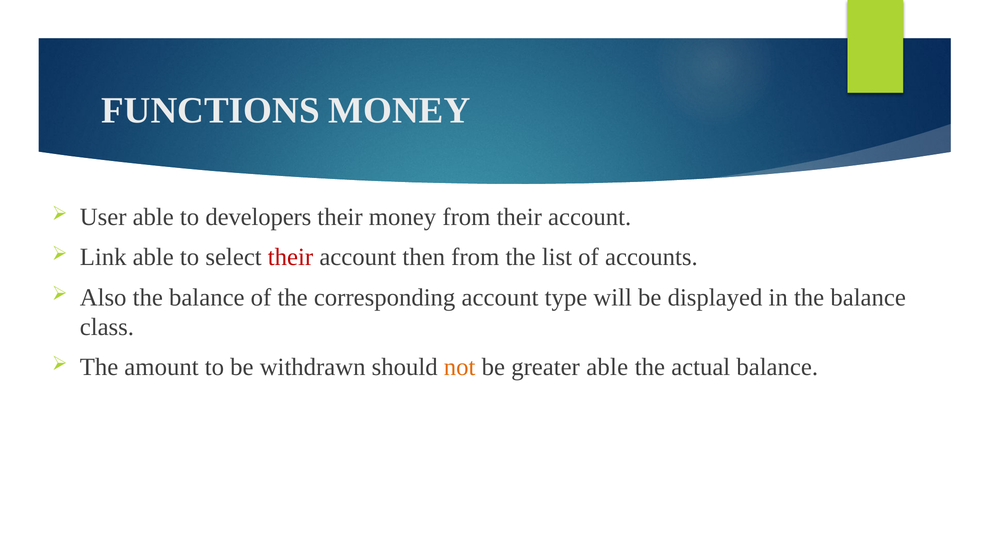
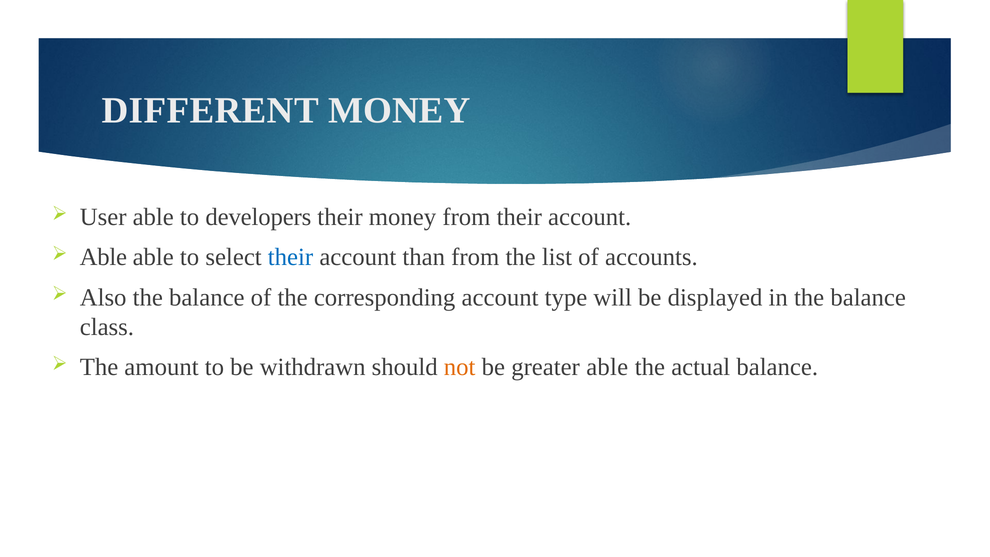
FUNCTIONS: FUNCTIONS -> DIFFERENT (210, 110)
Link: Link -> Able (103, 257)
their colour: red -> blue (291, 257)
then: then -> than (424, 257)
